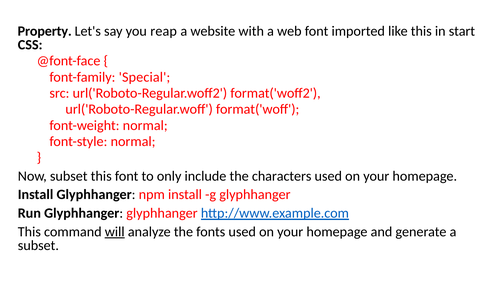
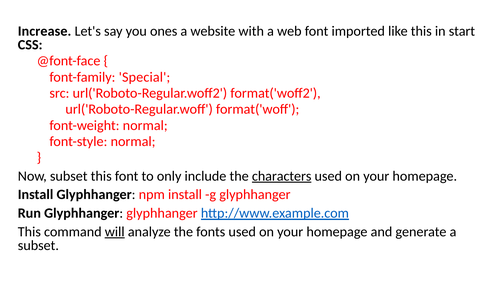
Property: Property -> Increase (45, 31)
reap: reap -> ones (164, 31)
characters underline: none -> present (282, 176)
